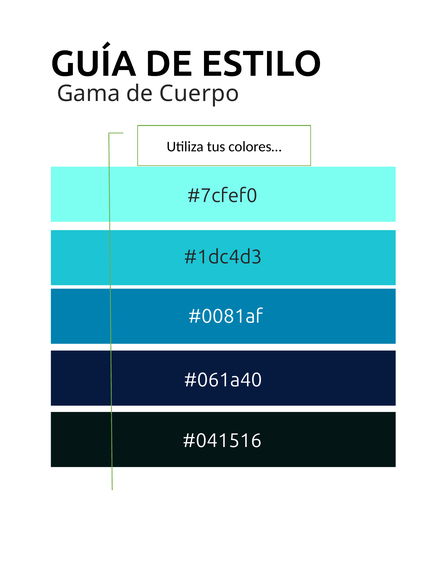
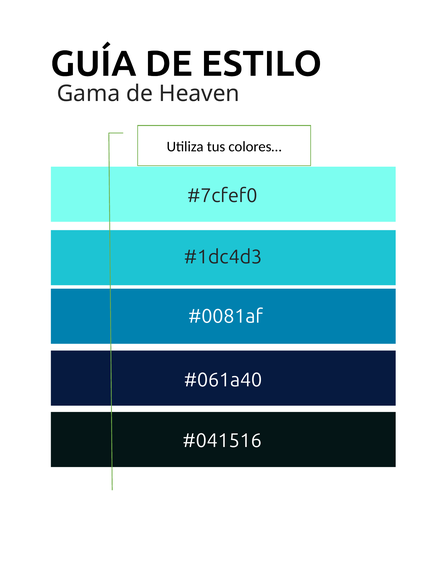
Cuerpo: Cuerpo -> Heaven (199, 94)
